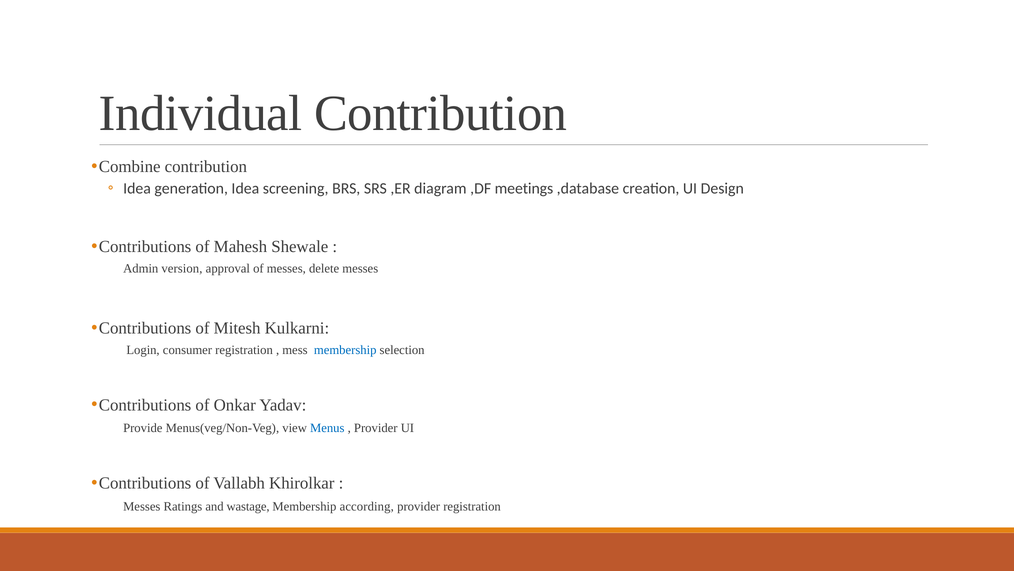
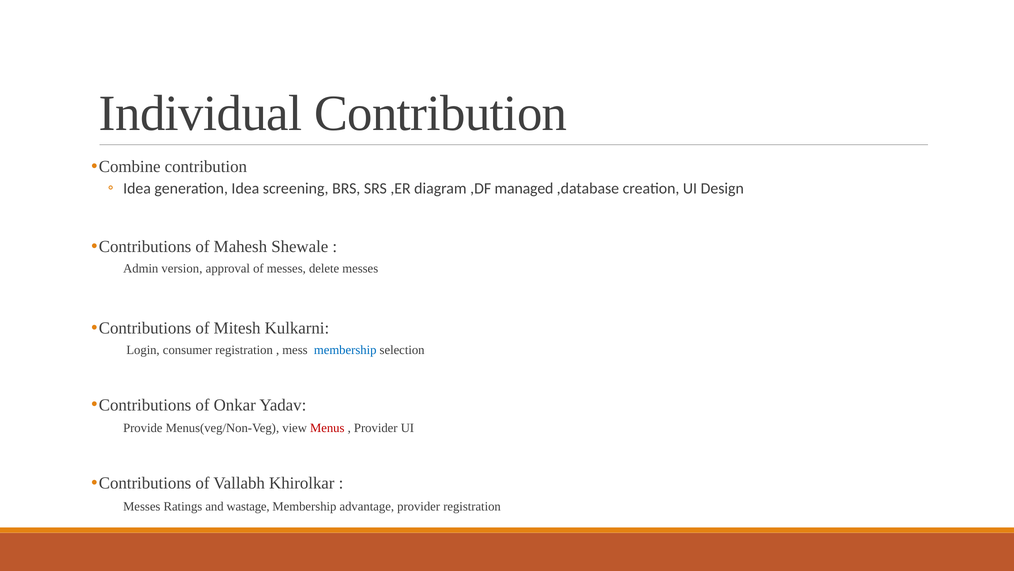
meetings: meetings -> managed (524, 188)
Menus colour: blue -> red (327, 428)
according: according -> advantage (367, 506)
